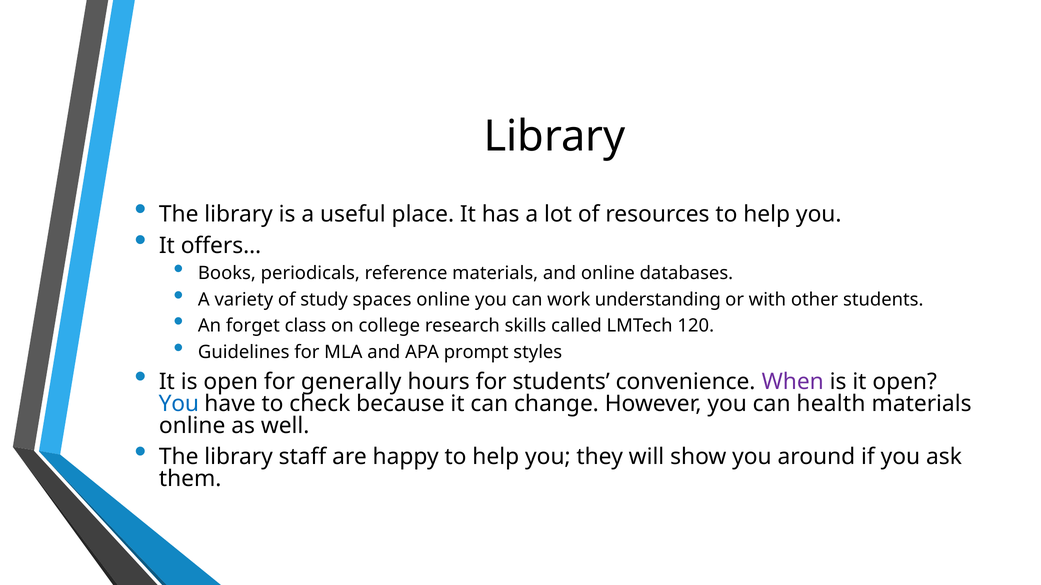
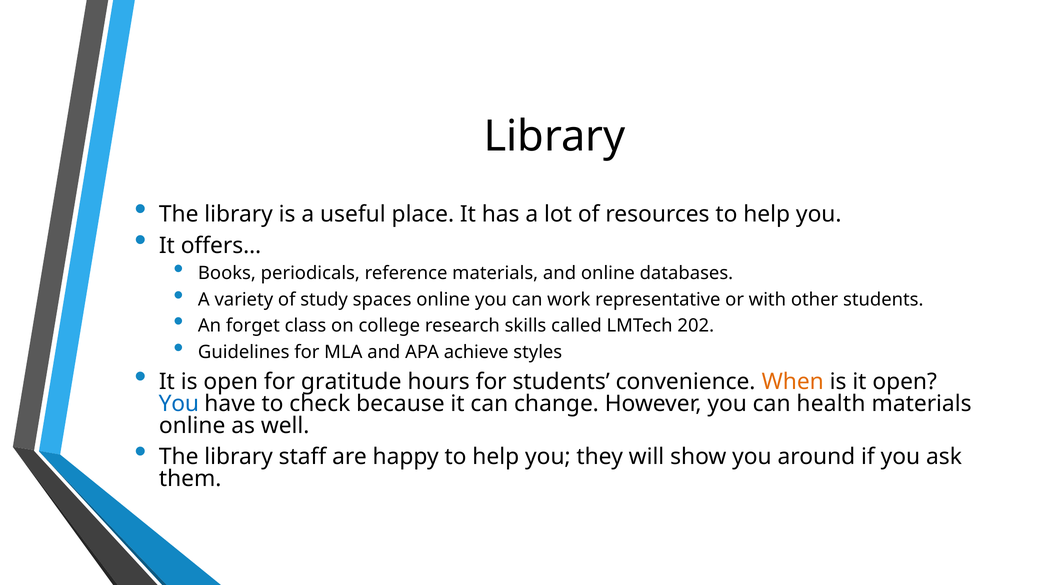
understanding: understanding -> representative (658, 300)
120: 120 -> 202 (696, 326)
prompt: prompt -> achieve (476, 353)
generally: generally -> gratitude (351, 382)
When colour: purple -> orange (793, 382)
